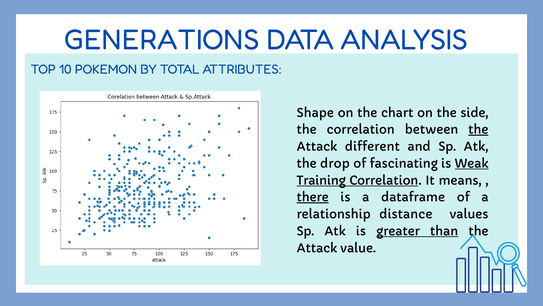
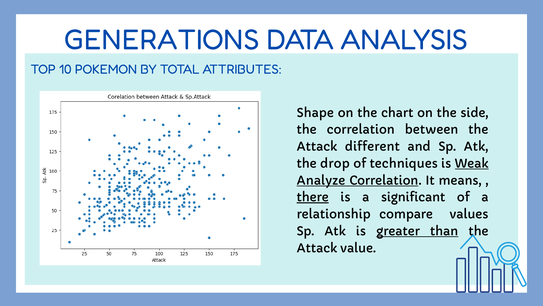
the underline: present -> none (478, 130)
fascinating: fascinating -> techniques (404, 163)
Training: Training -> Analyze (321, 180)
dataframe: dataframe -> significant (413, 197)
distance: distance -> compare (406, 214)
